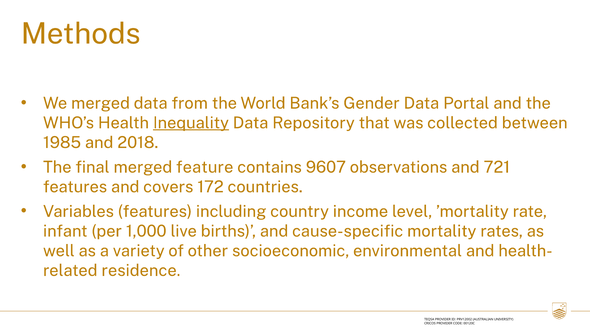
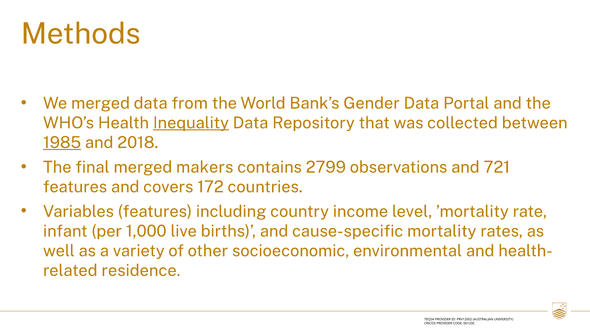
1985 underline: none -> present (62, 143)
feature: feature -> makers (205, 167)
9607: 9607 -> 2799 (326, 167)
